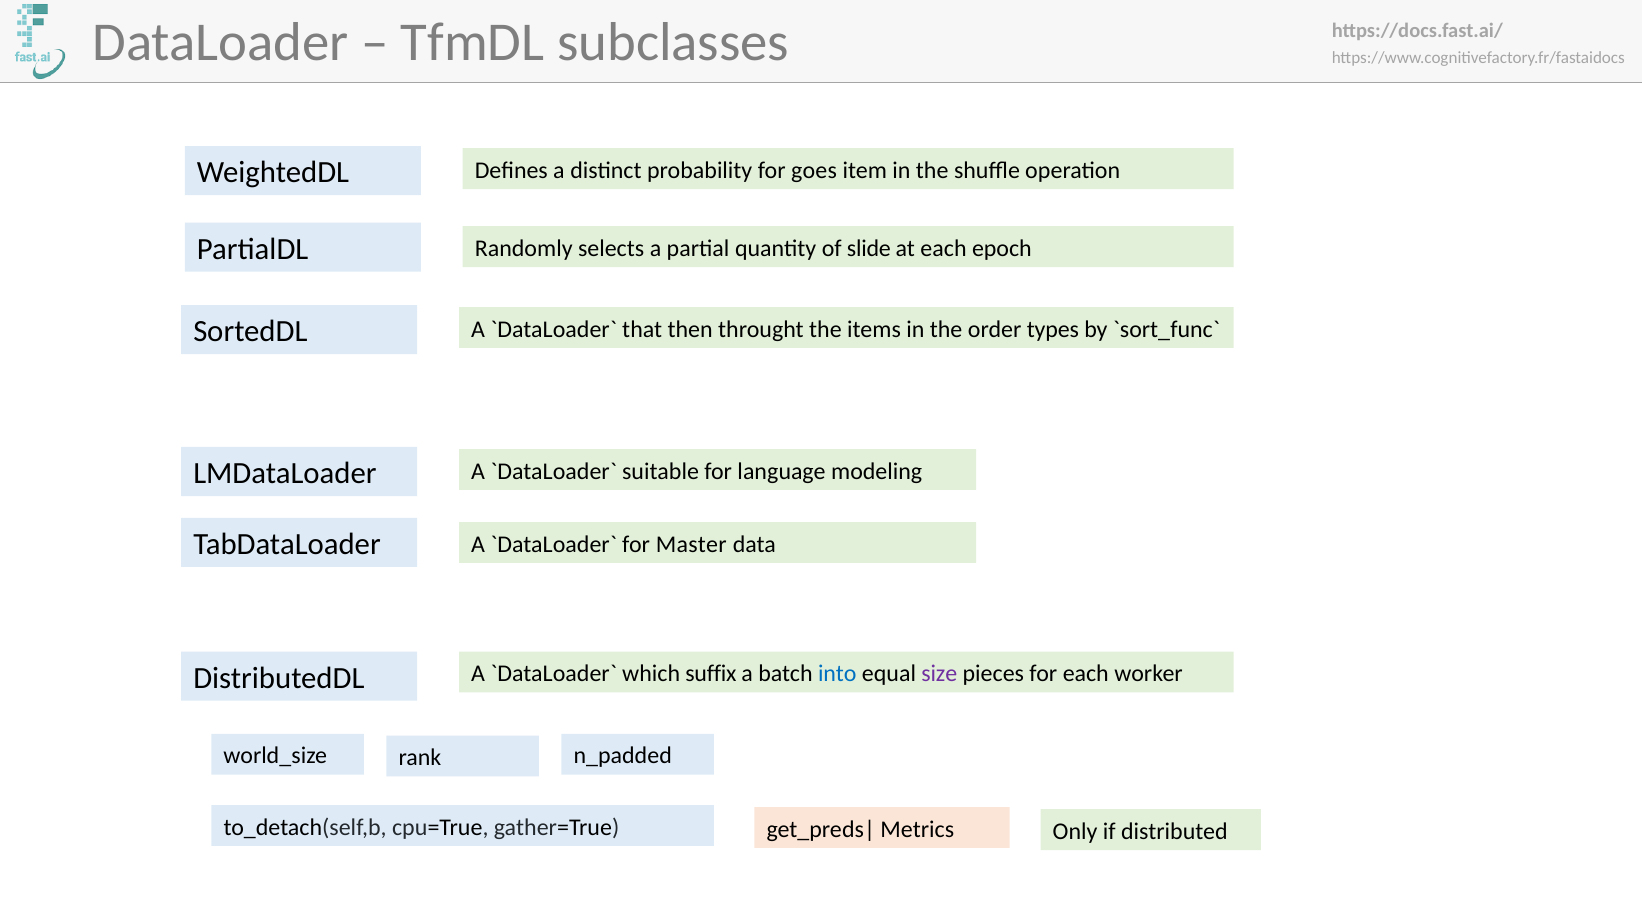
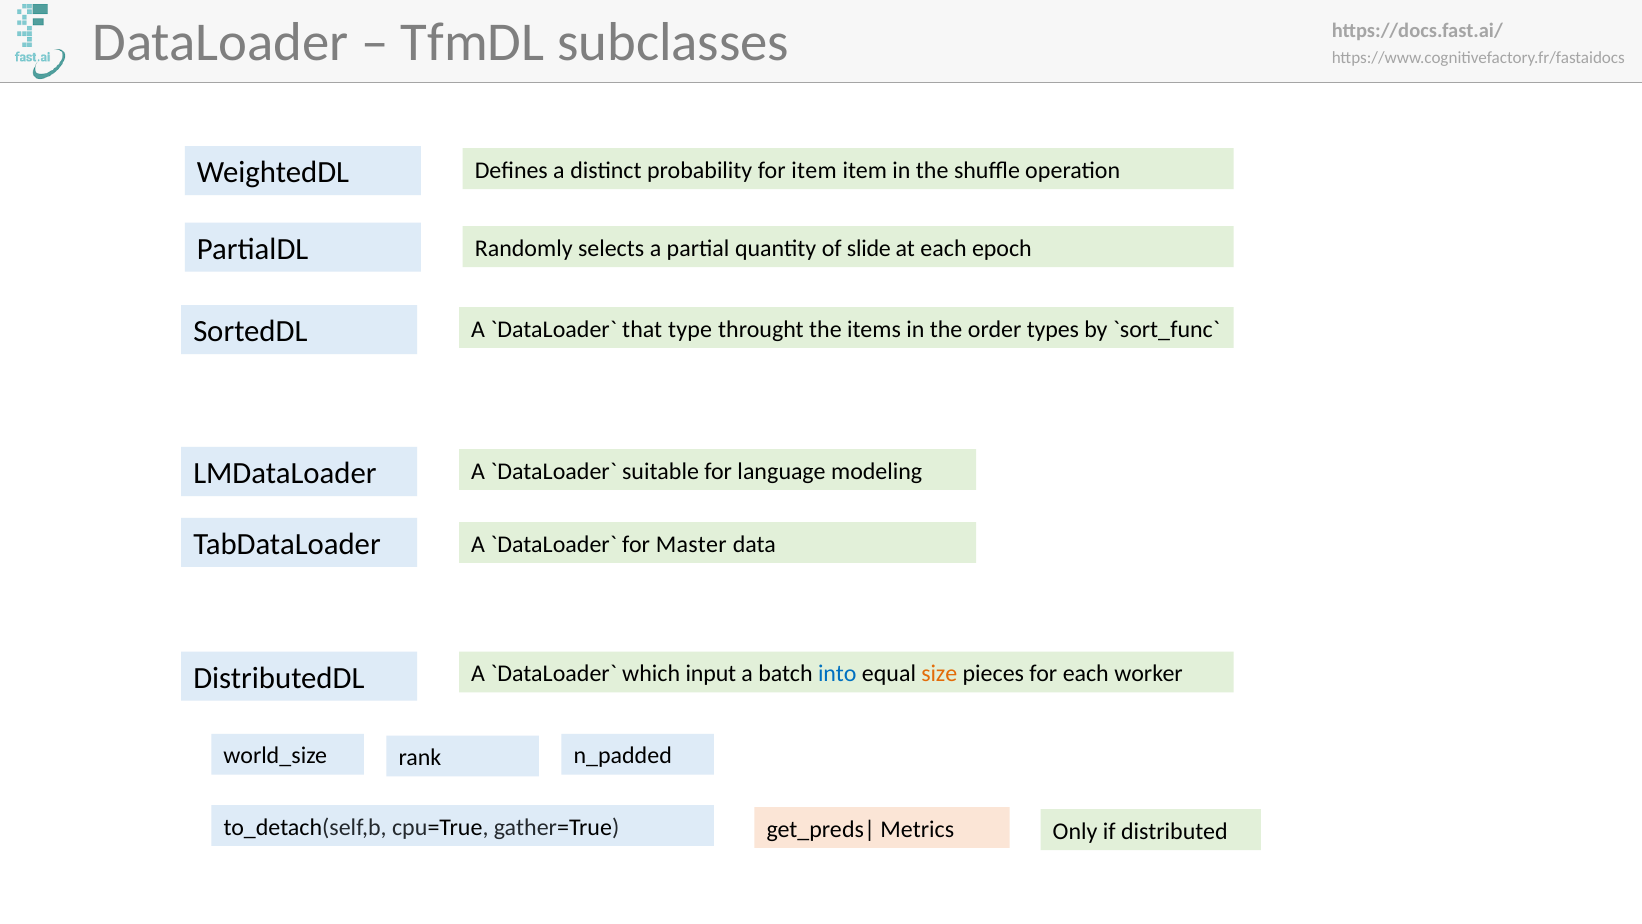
for goes: goes -> item (814, 170)
then: then -> type (690, 329)
suffix: suffix -> input (711, 673)
size colour: purple -> orange (939, 673)
